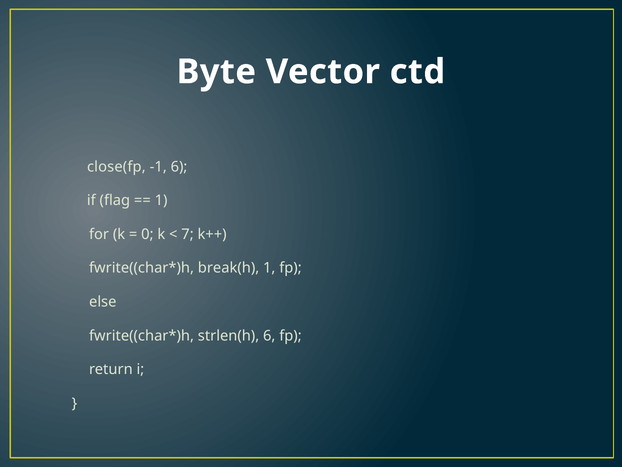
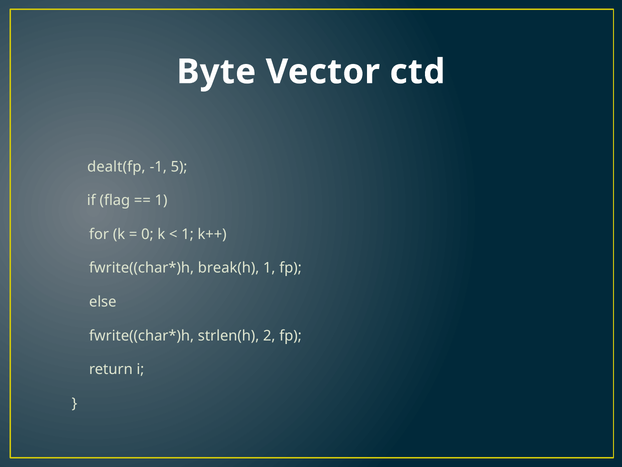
close(fp: close(fp -> dealt(fp (116, 166)
-1 6: 6 -> 5 (179, 166)
7: 7 -> 1 (188, 234)
strlen(h 6: 6 -> 2 (269, 335)
